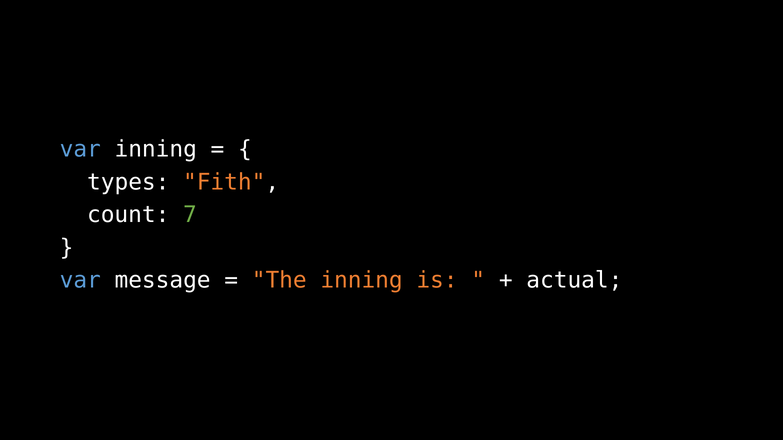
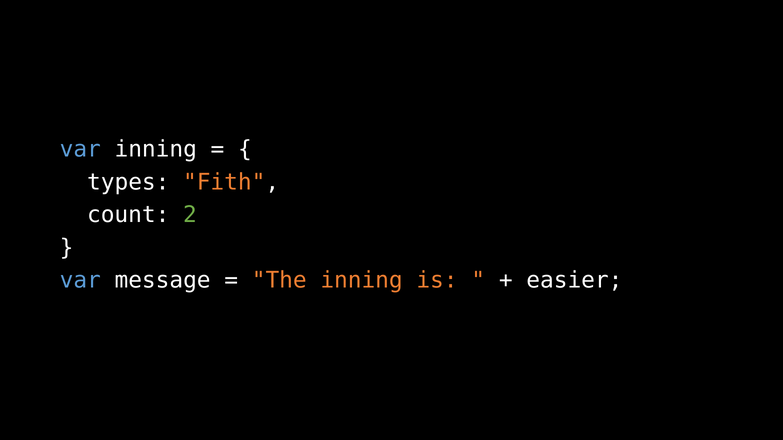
7: 7 -> 2 (190, 215)
actual: actual -> easier (574, 281)
